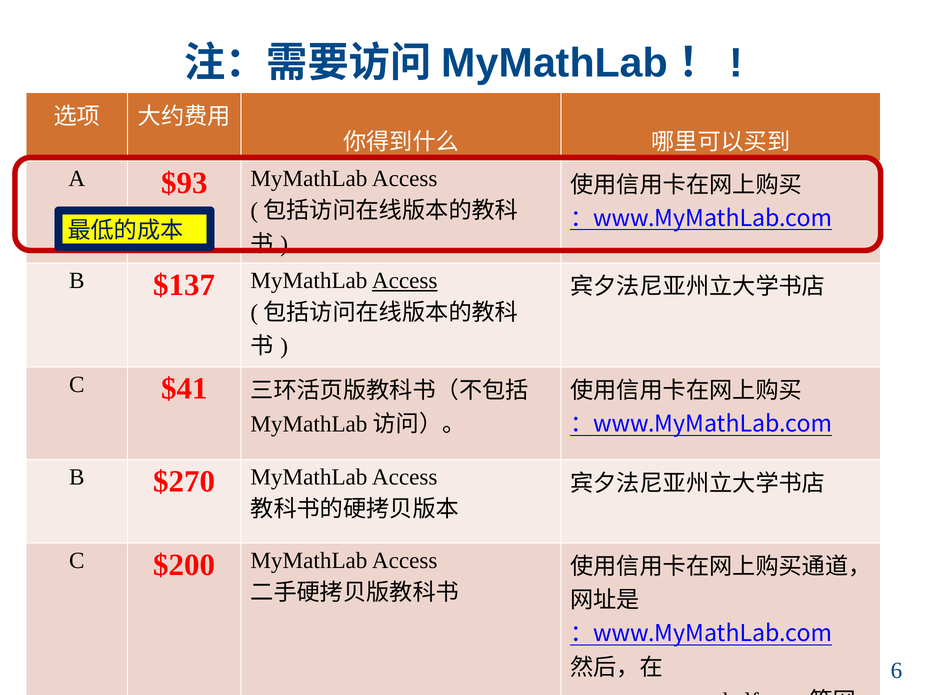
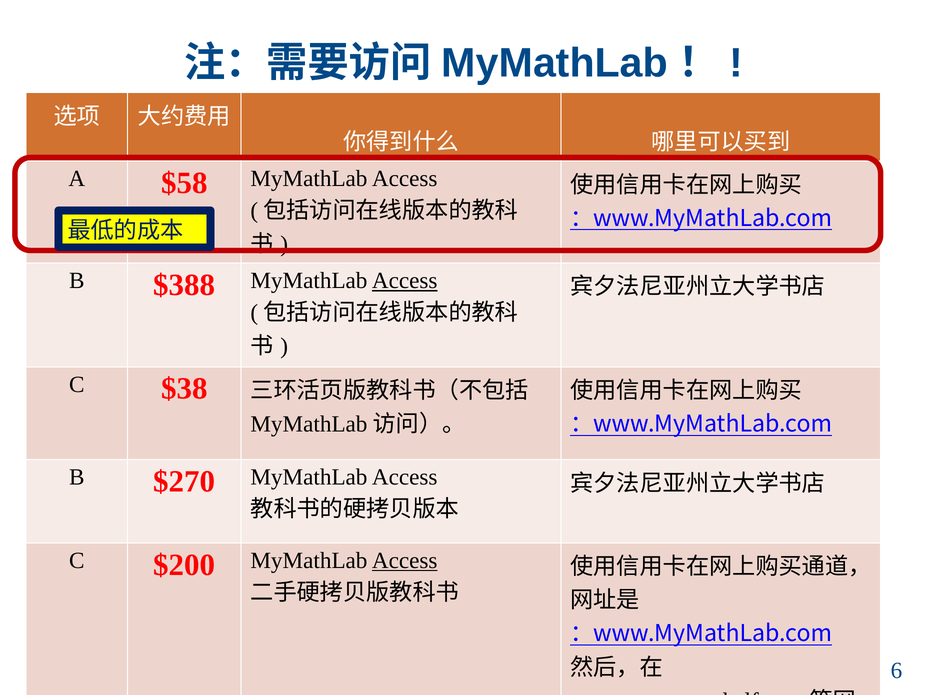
$93: $93 -> $58 (184, 183)
$137: $137 -> $388 (184, 285)
$41: $41 -> $38 (184, 389)
Access underline: none -> present (405, 561)
